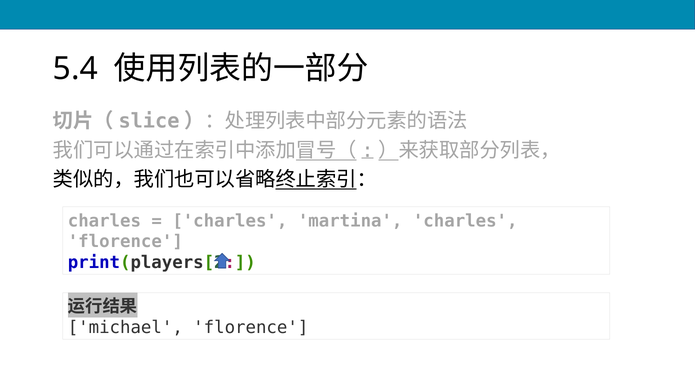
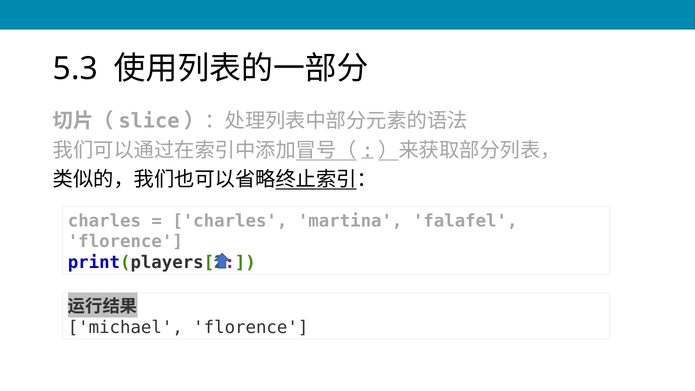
5.4: 5.4 -> 5.3 (75, 69)
martina charles: charles -> falafel (465, 221)
